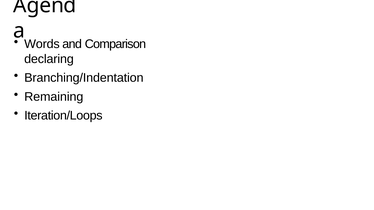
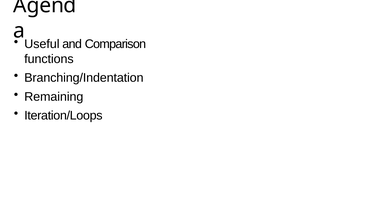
Words: Words -> Useful (42, 44)
declaring: declaring -> functions (49, 59)
